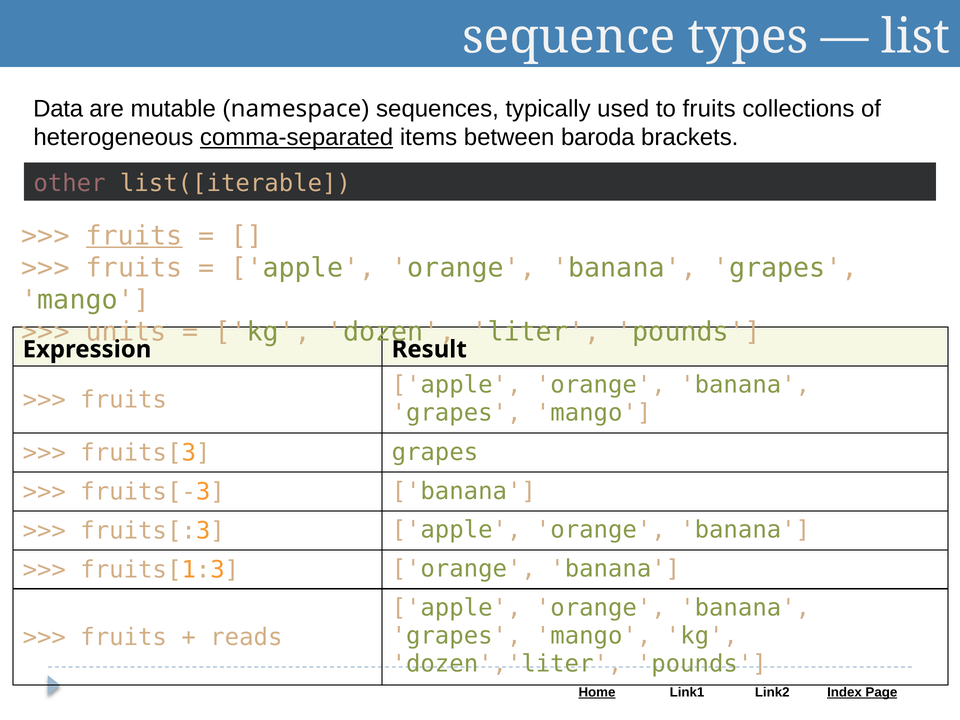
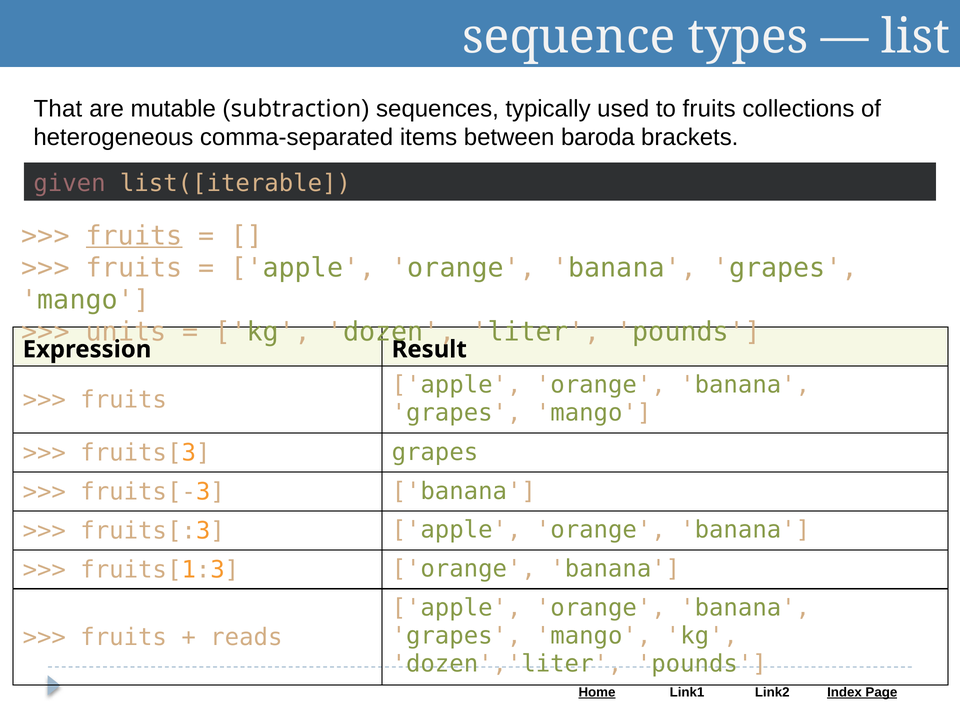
Data: Data -> That (58, 109)
namespace: namespace -> subtraction (296, 109)
comma-separated underline: present -> none (297, 138)
other: other -> given (70, 183)
